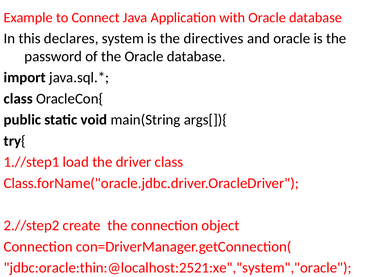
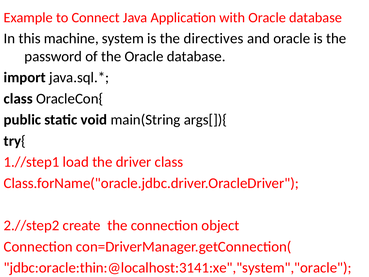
declares: declares -> machine (71, 38)
jdbc:oracle:thin:@localhost:2521:xe","system","oracle: jdbc:oracle:thin:@localhost:2521:xe","system","oracle -> jdbc:oracle:thin:@localhost:3141:xe","system","oracle (178, 268)
